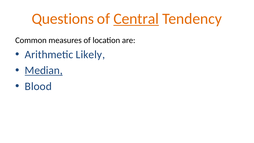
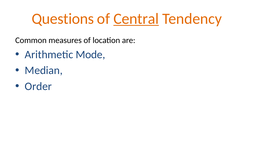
Likely: Likely -> Mode (91, 55)
Median underline: present -> none (44, 70)
Blood: Blood -> Order (38, 86)
